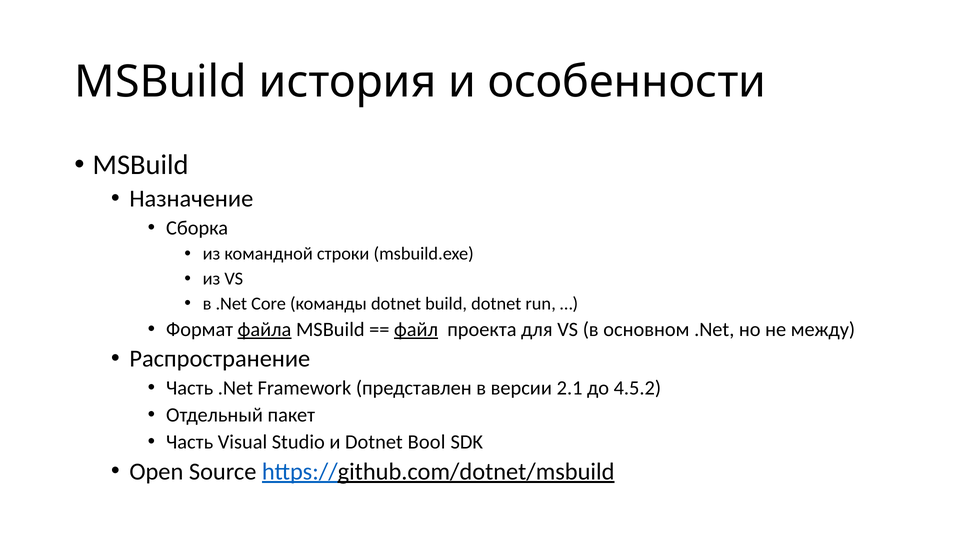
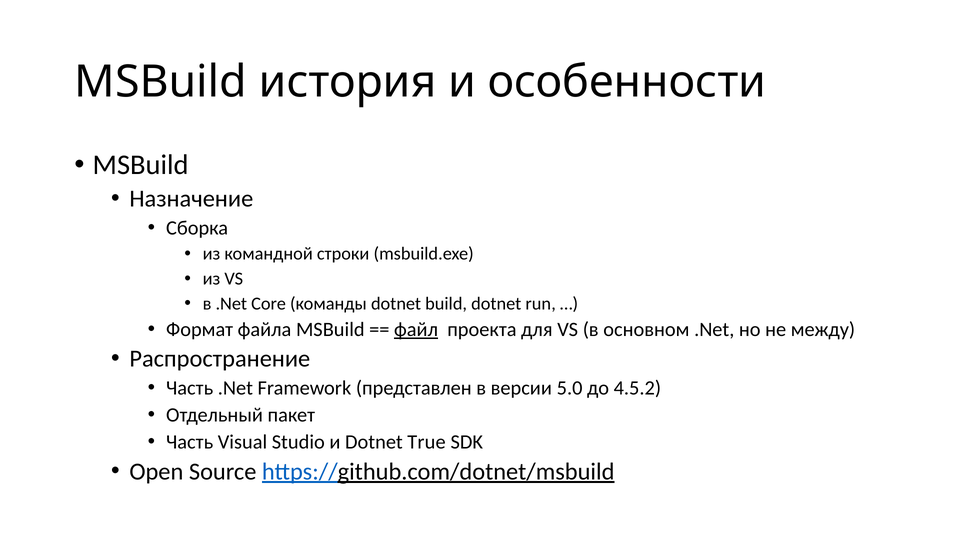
файла underline: present -> none (265, 330)
2.1: 2.1 -> 5.0 (570, 388)
Bool: Bool -> True (427, 442)
